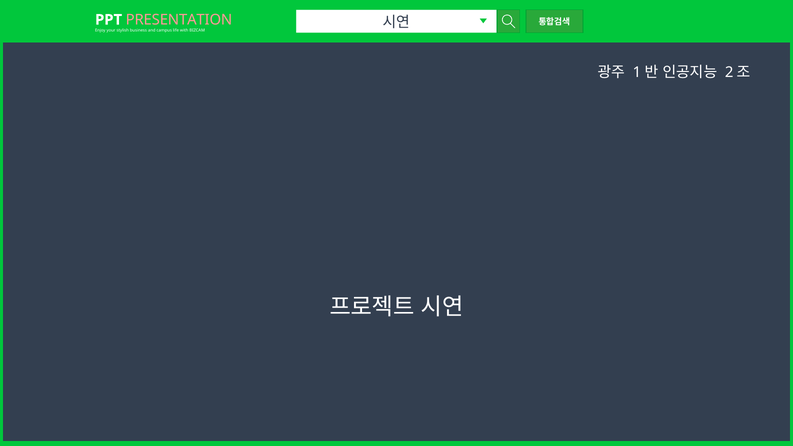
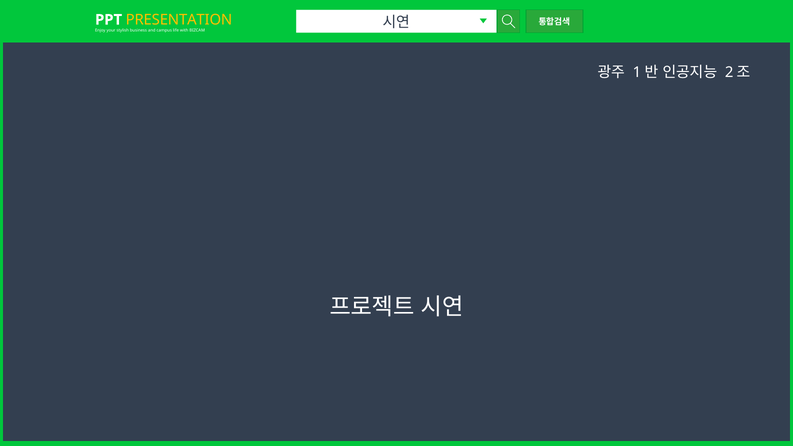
PRESENTATION colour: pink -> yellow (179, 20)
